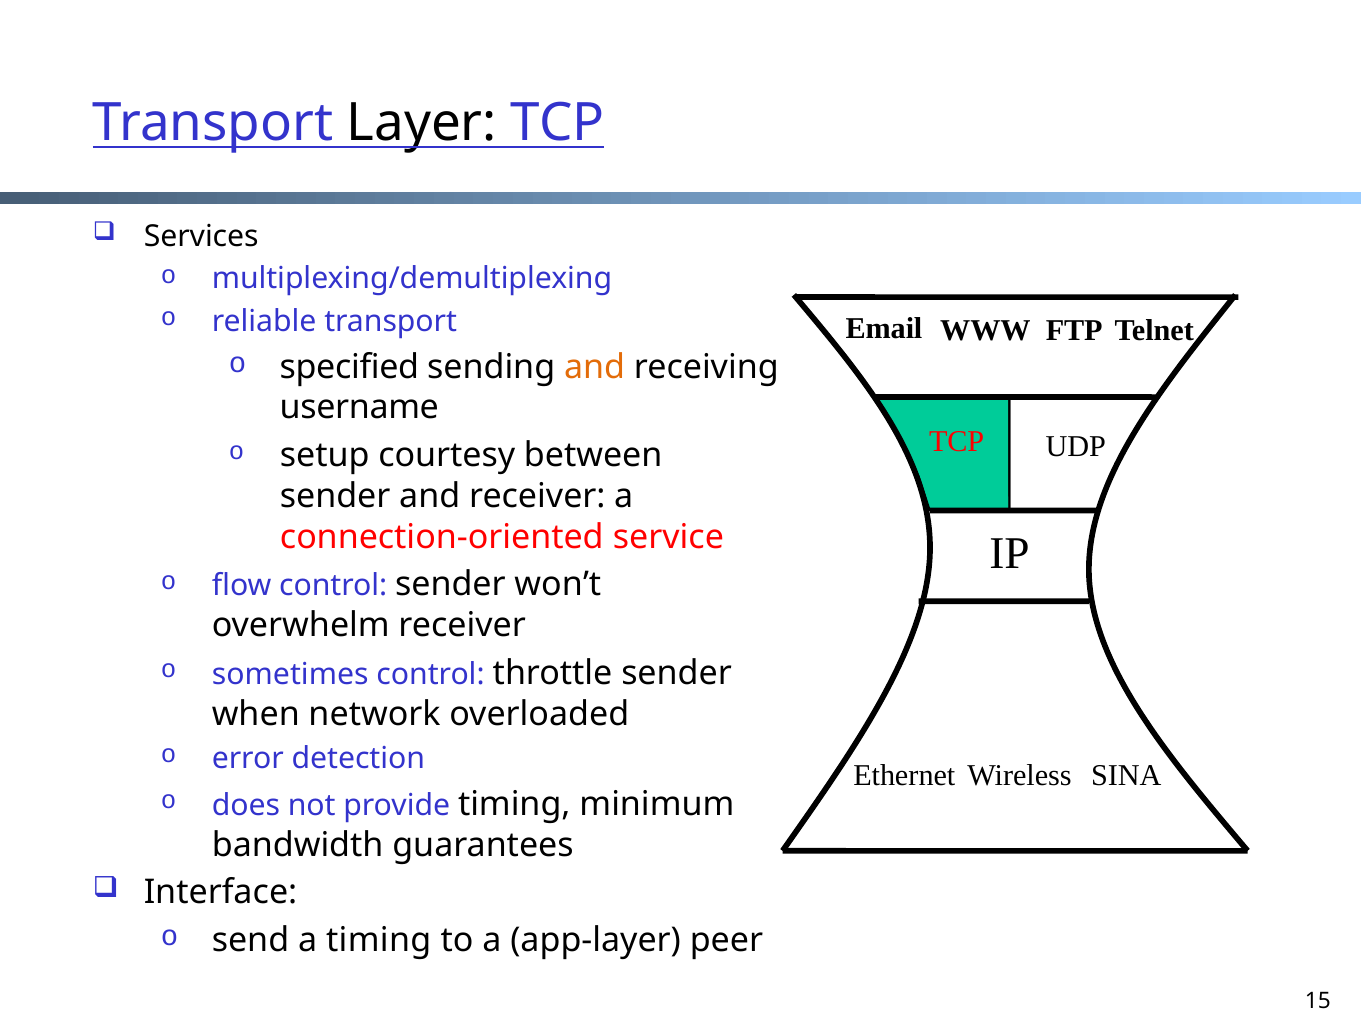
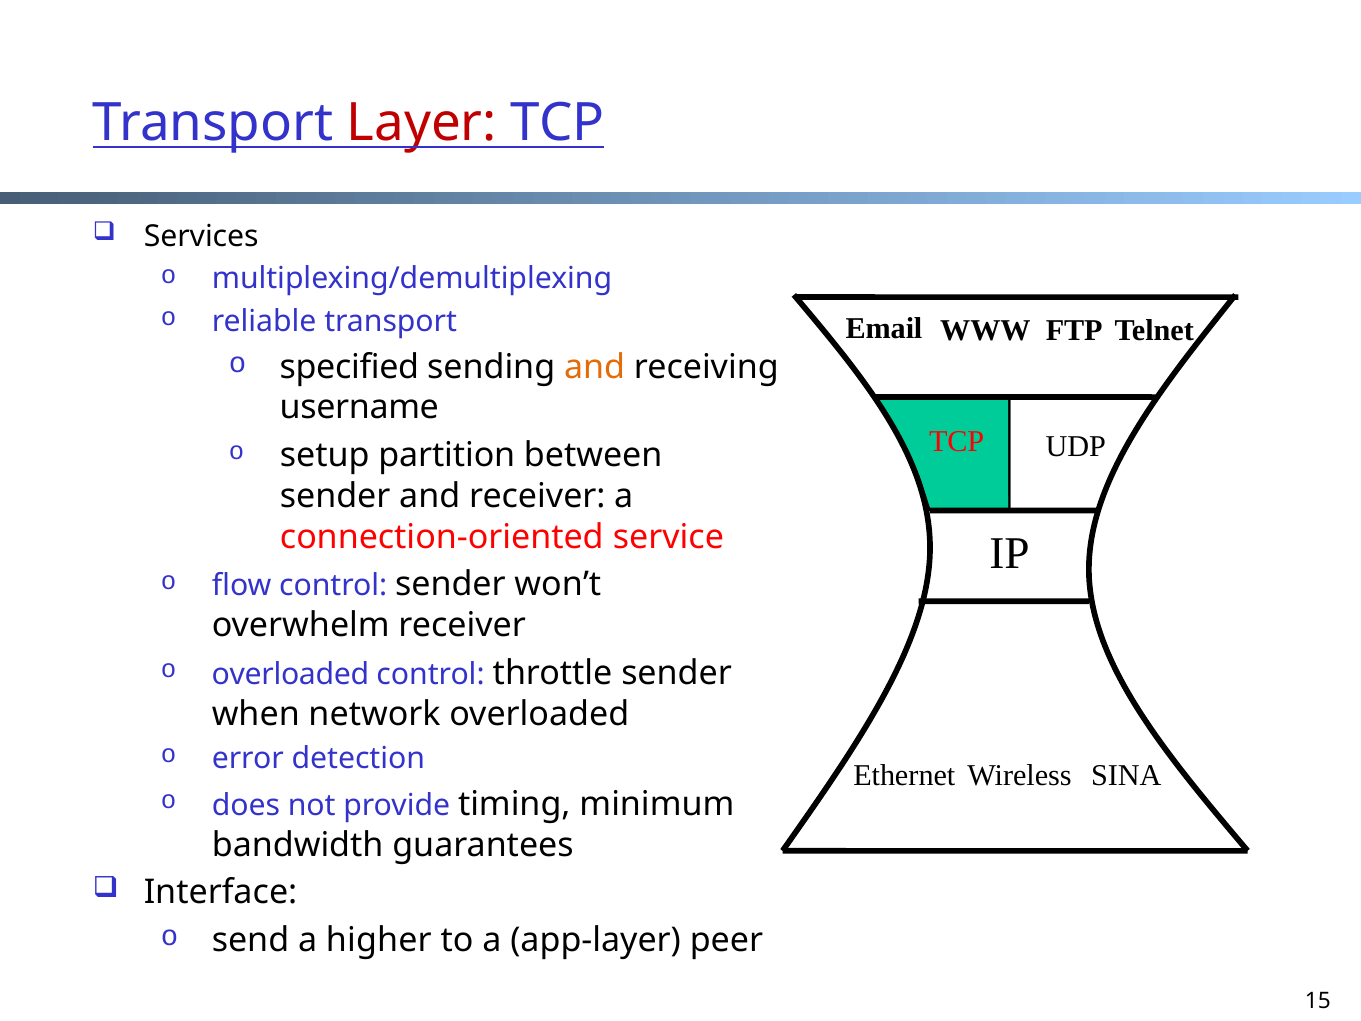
Layer colour: black -> red (422, 123)
courtesy: courtesy -> partition (447, 455)
sometimes: sometimes -> overloaded (290, 674)
a timing: timing -> higher (379, 940)
